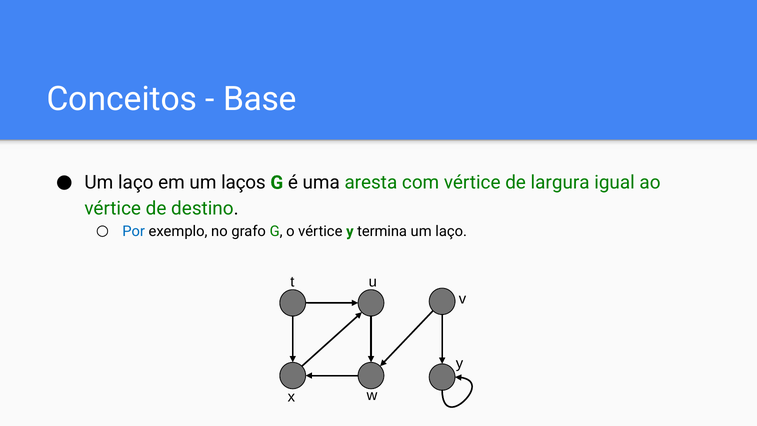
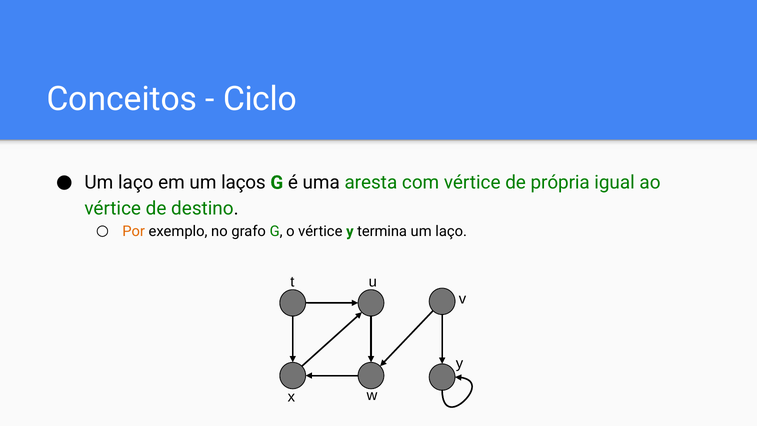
Base: Base -> Ciclo (260, 99)
largura: largura -> própria (560, 183)
Por colour: blue -> orange (134, 231)
